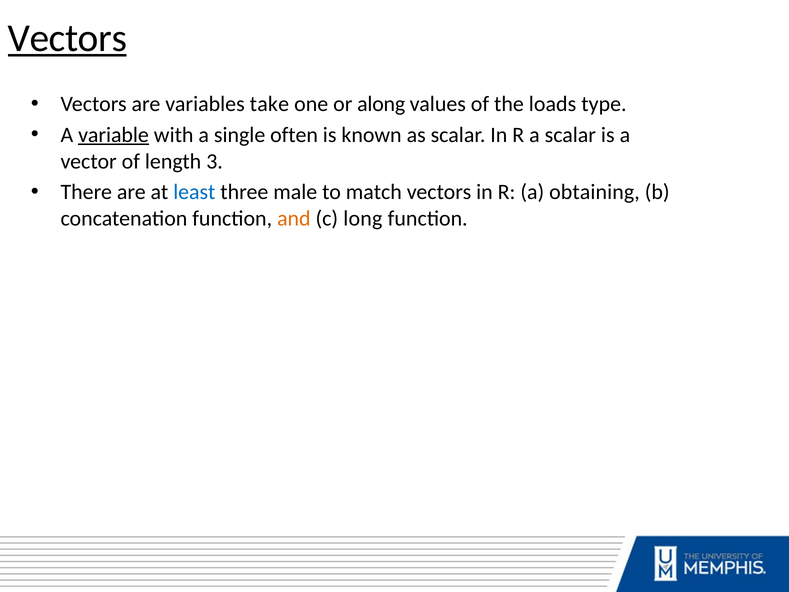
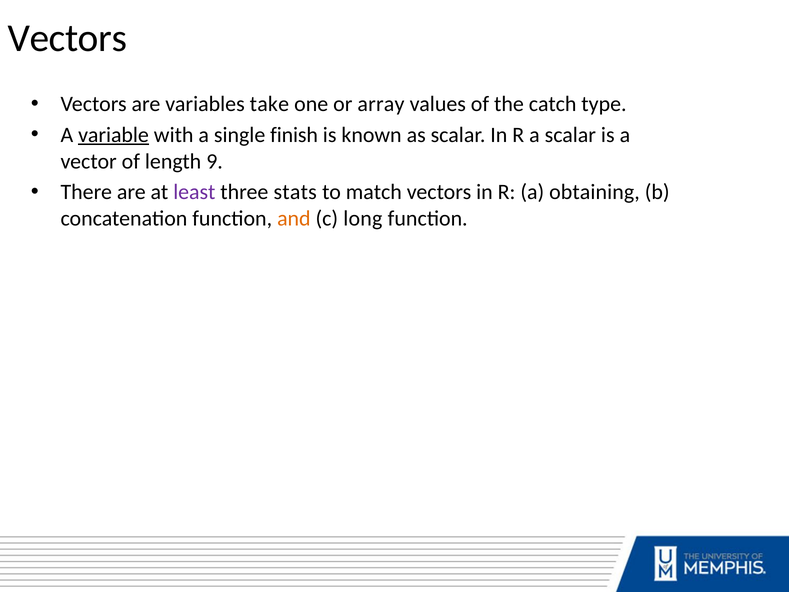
Vectors underline: present -> none (67, 38)
along: along -> array (381, 104)
loads: loads -> catch (553, 104)
often: often -> finish (294, 135)
3: 3 -> 9 (215, 161)
least colour: blue -> purple (194, 192)
male: male -> stats (295, 192)
